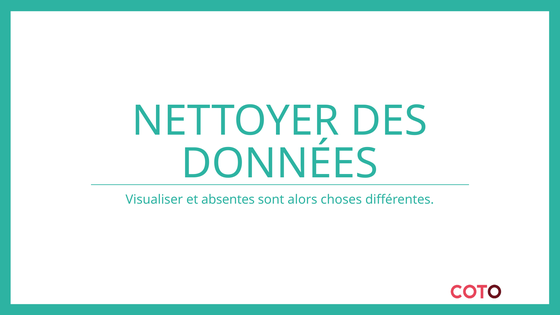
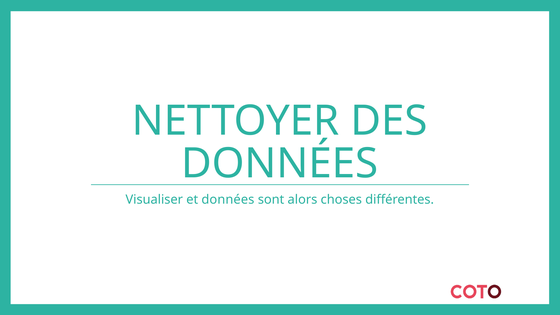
et absentes: absentes -> données (228, 200)
